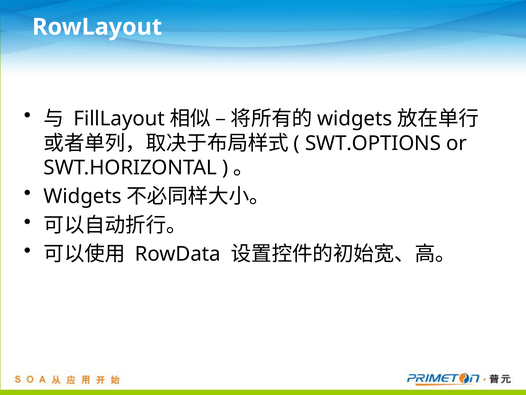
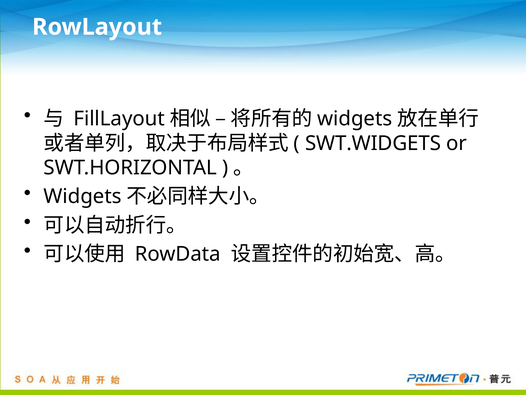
SWT.OPTIONS: SWT.OPTIONS -> SWT.WIDGETS (373, 143)
